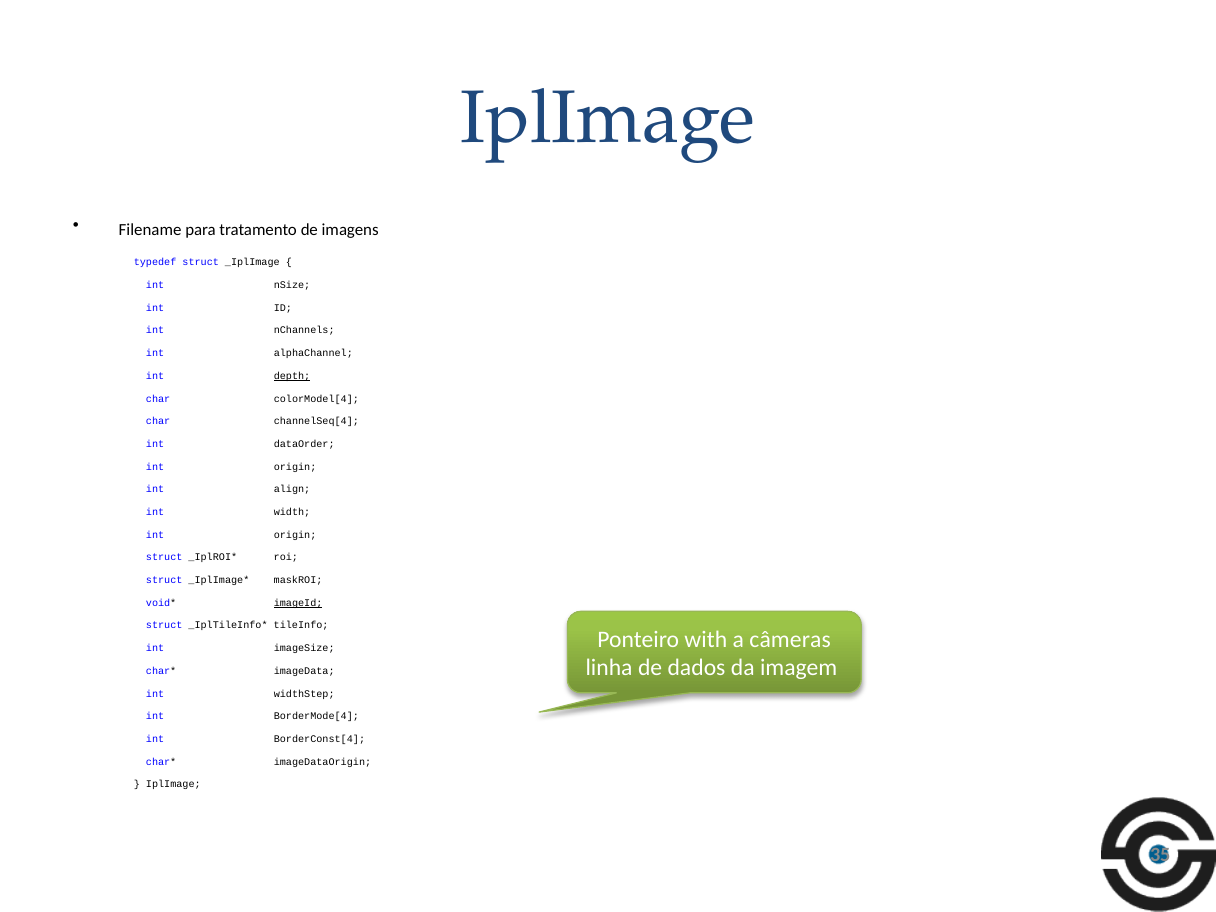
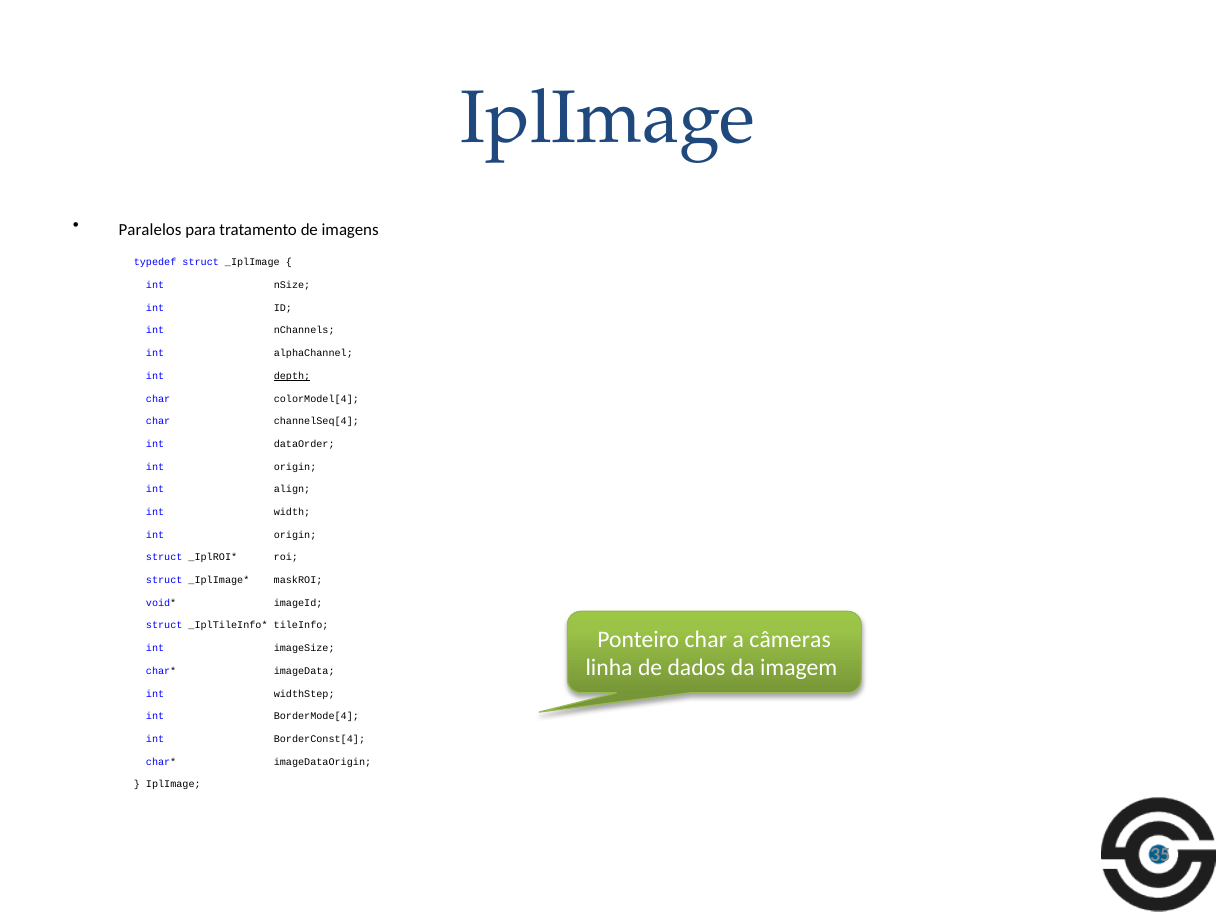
Filename: Filename -> Paralelos (150, 230)
imageId underline: present -> none (298, 603)
Ponteiro with: with -> char (706, 639)
